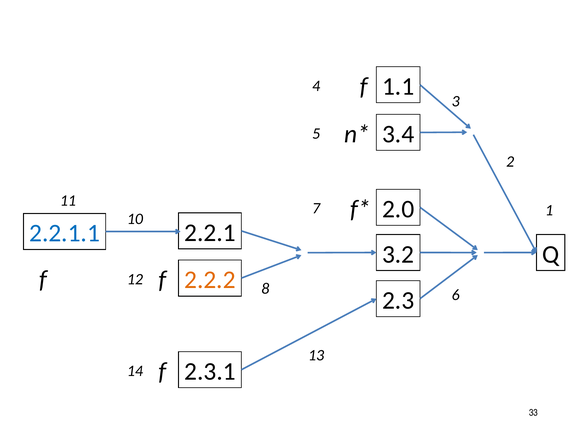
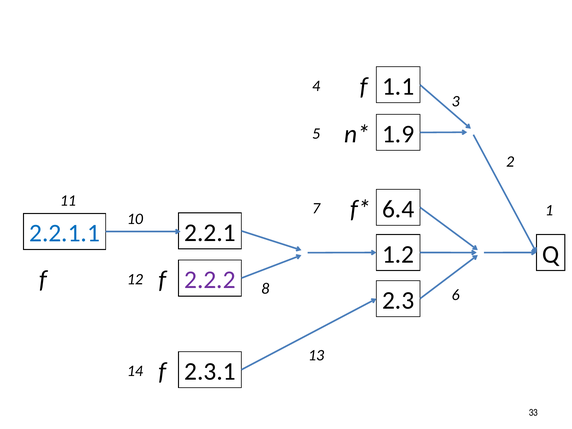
3.4: 3.4 -> 1.9 (398, 134)
2.0: 2.0 -> 6.4 (398, 209)
3.2: 3.2 -> 1.2 (398, 254)
2.2.2 colour: orange -> purple (210, 280)
